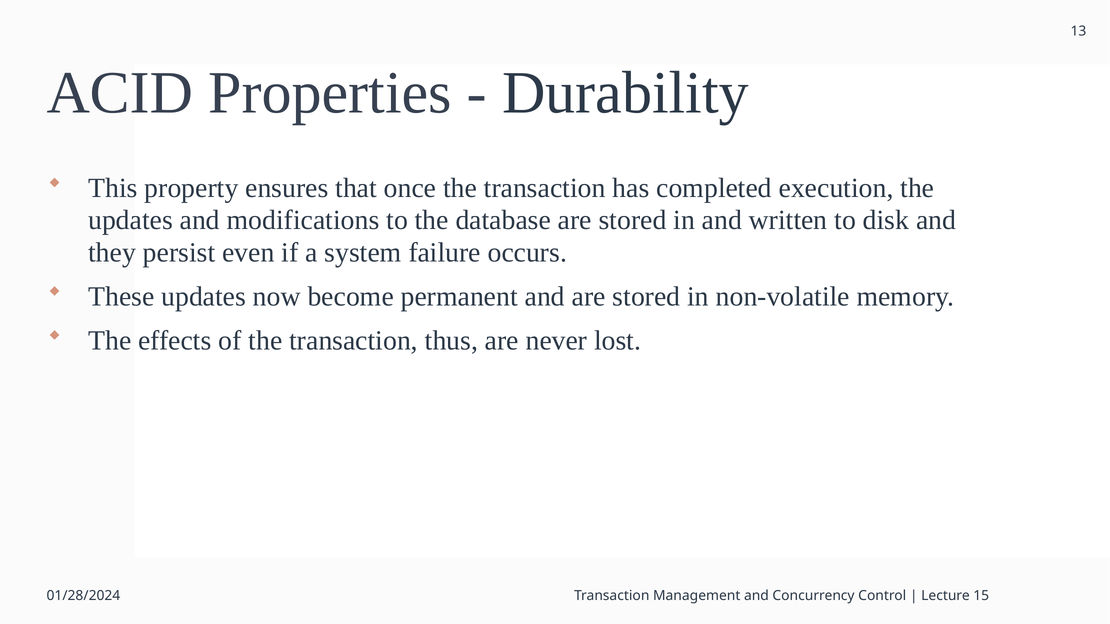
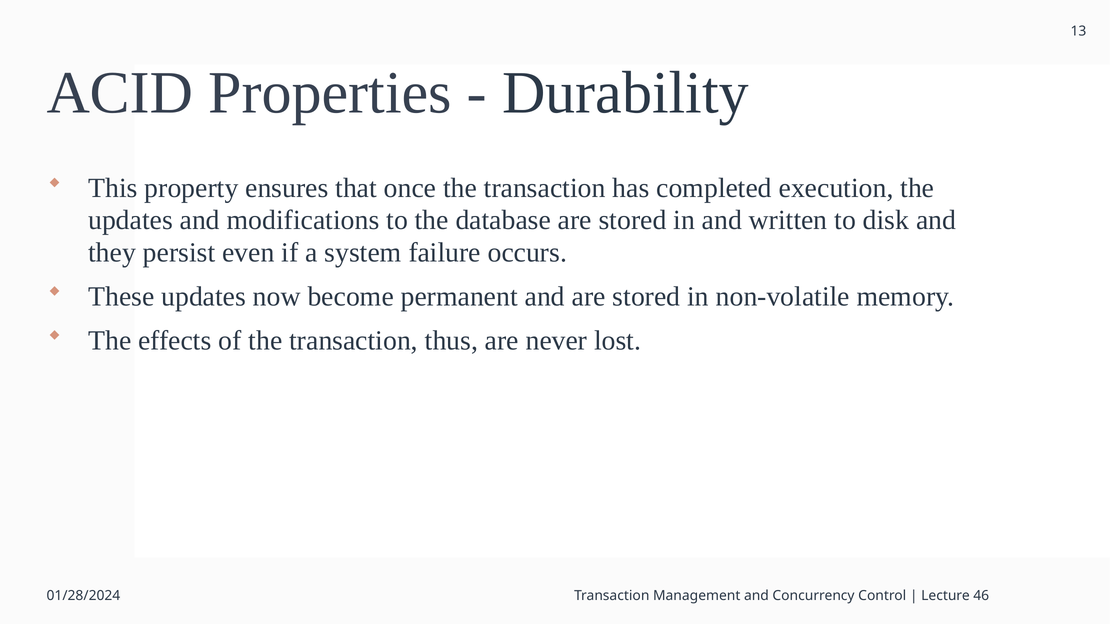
15: 15 -> 46 (981, 596)
